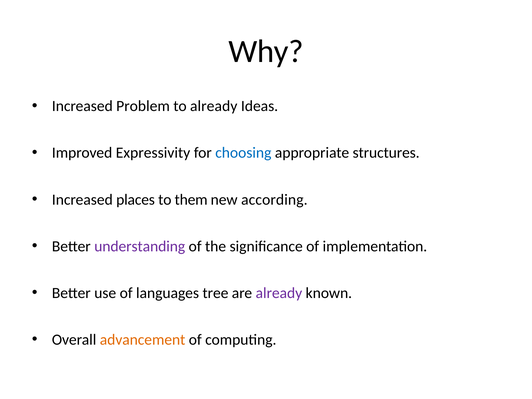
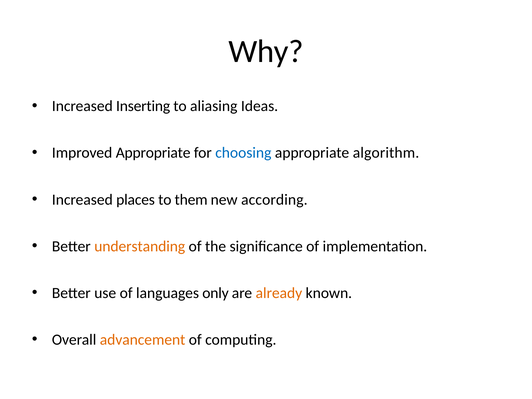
Problem: Problem -> Inserting (143, 106)
to already: already -> aliasing (214, 106)
Improved Expressivity: Expressivity -> Appropriate (153, 153)
structures: structures -> algorithm (386, 153)
understanding colour: purple -> orange (140, 246)
tree: tree -> only (216, 293)
already colour: purple -> orange (279, 293)
